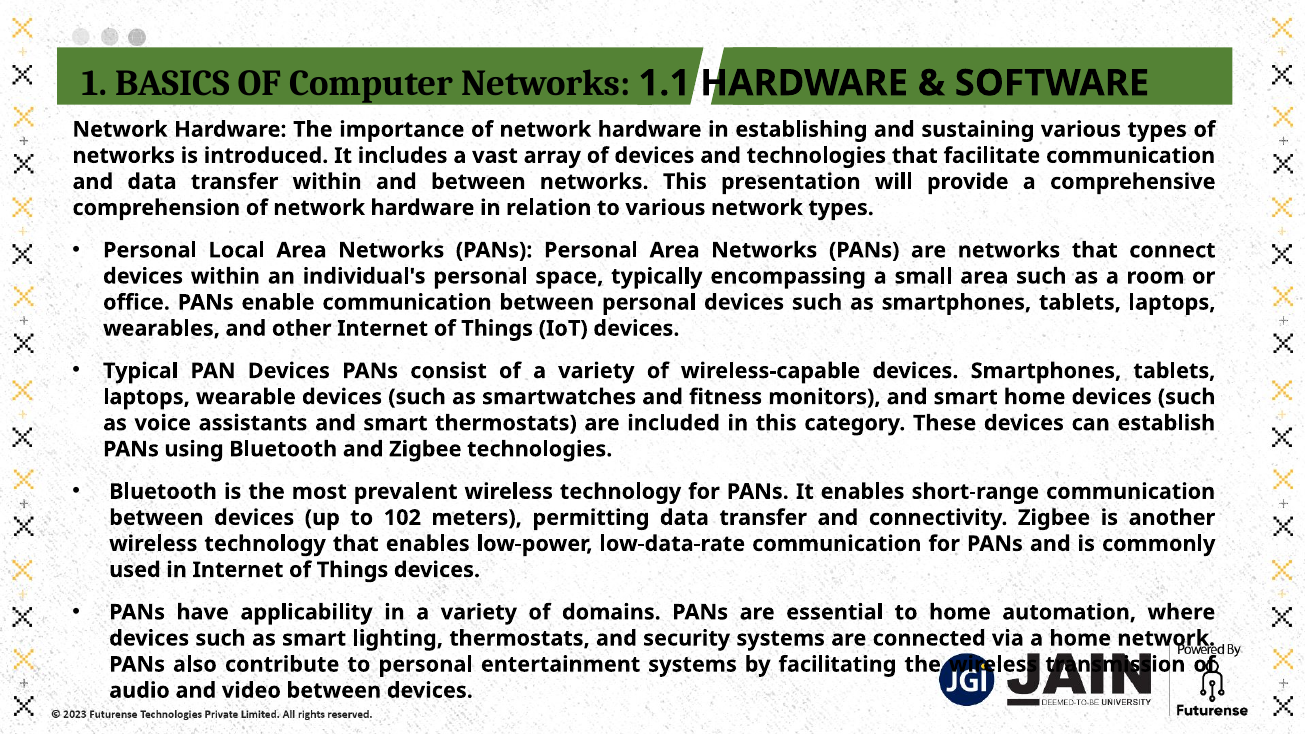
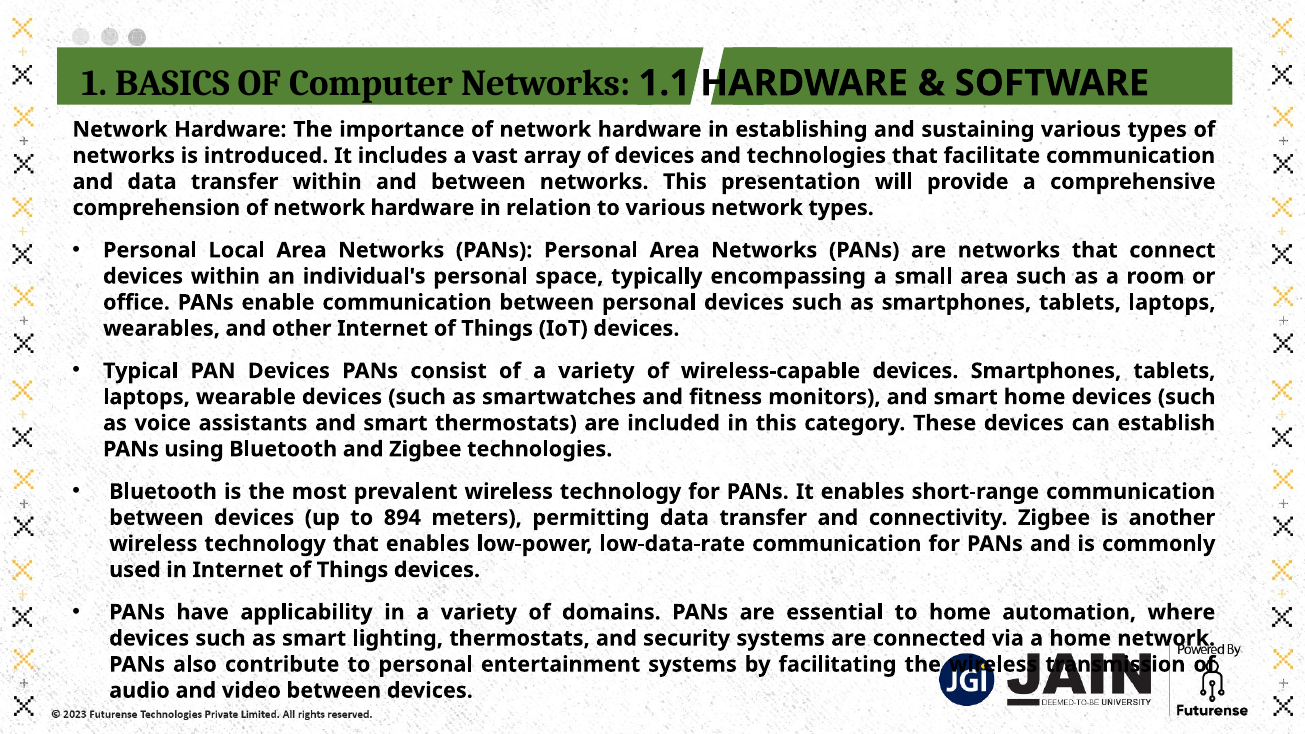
102: 102 -> 894 (402, 518)
